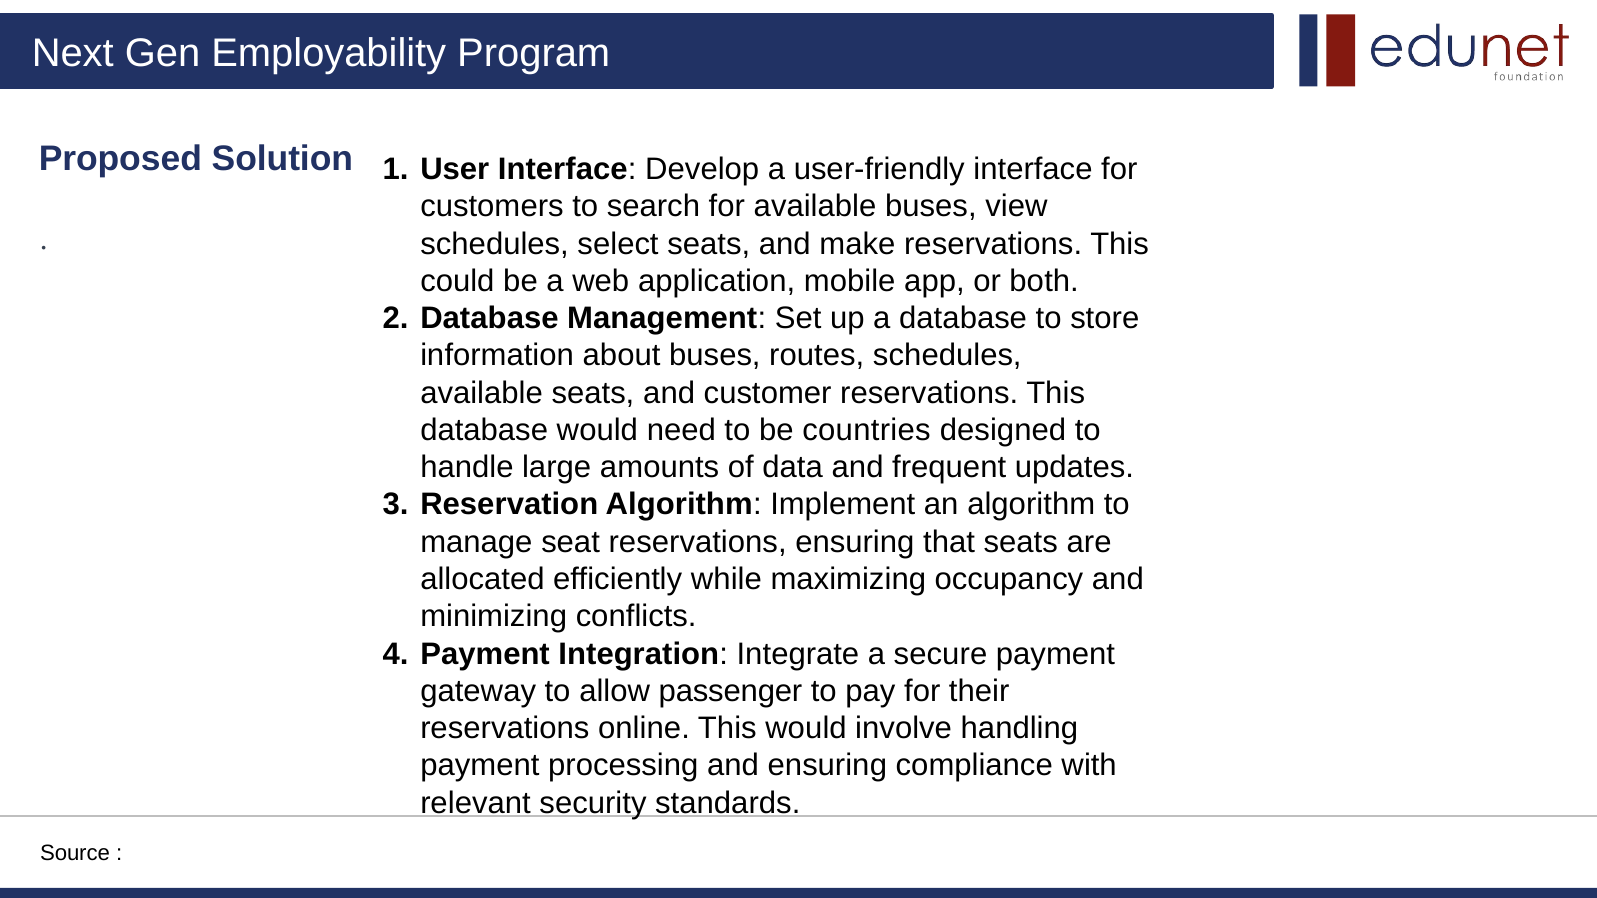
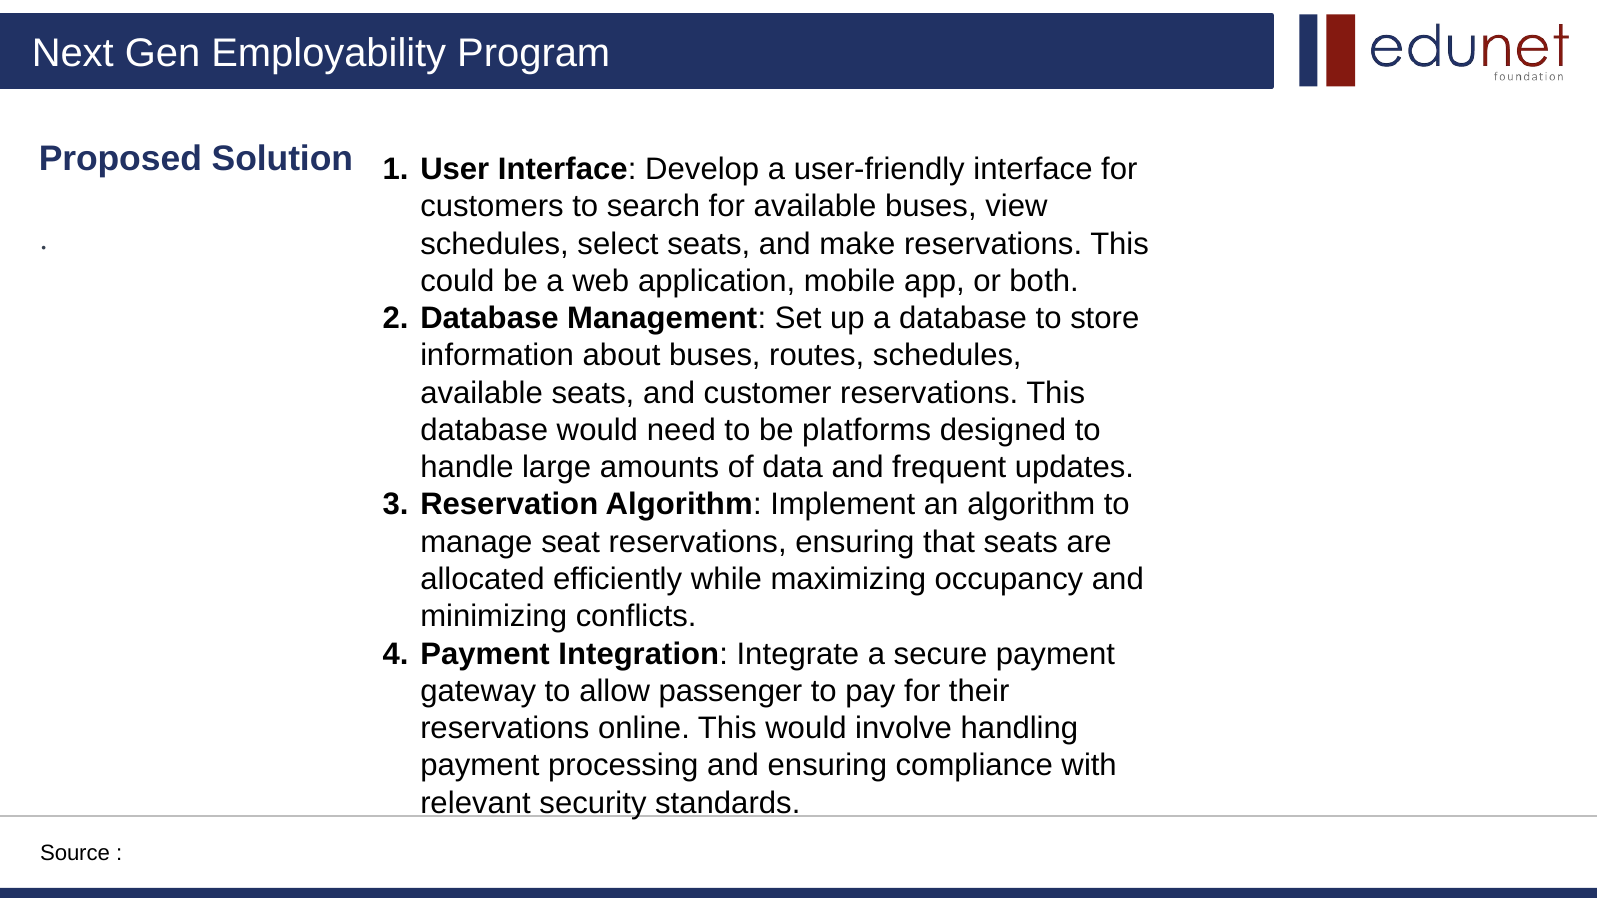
countries: countries -> platforms (867, 430)
